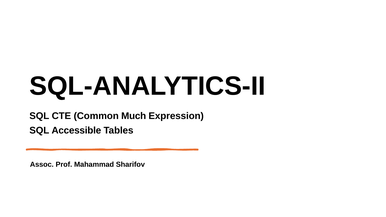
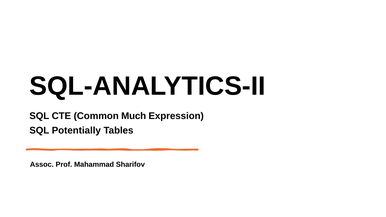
Accessible: Accessible -> Potentially (76, 130)
